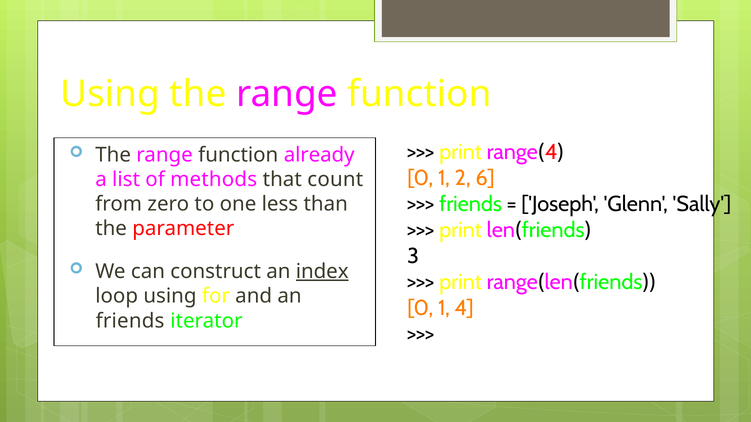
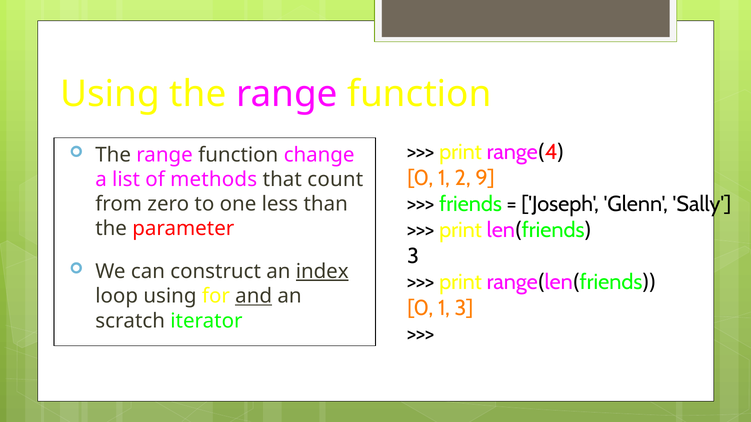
already: already -> change (319, 155)
6: 6 -> 9 (485, 178)
and underline: none -> present (254, 296)
1 4: 4 -> 3 (464, 309)
friends: friends -> scratch (130, 321)
